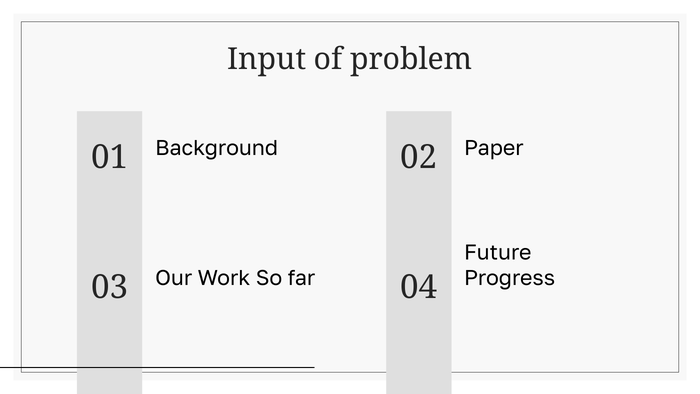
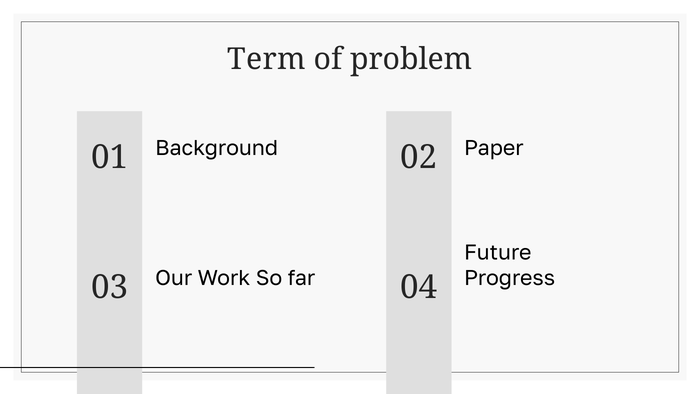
Input: Input -> Term (267, 59)
